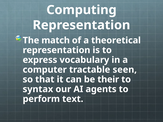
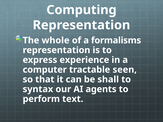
match: match -> whole (56, 40)
theoretical: theoretical -> formalisms (116, 40)
vocabulary: vocabulary -> experience (84, 60)
their: their -> shall (108, 80)
